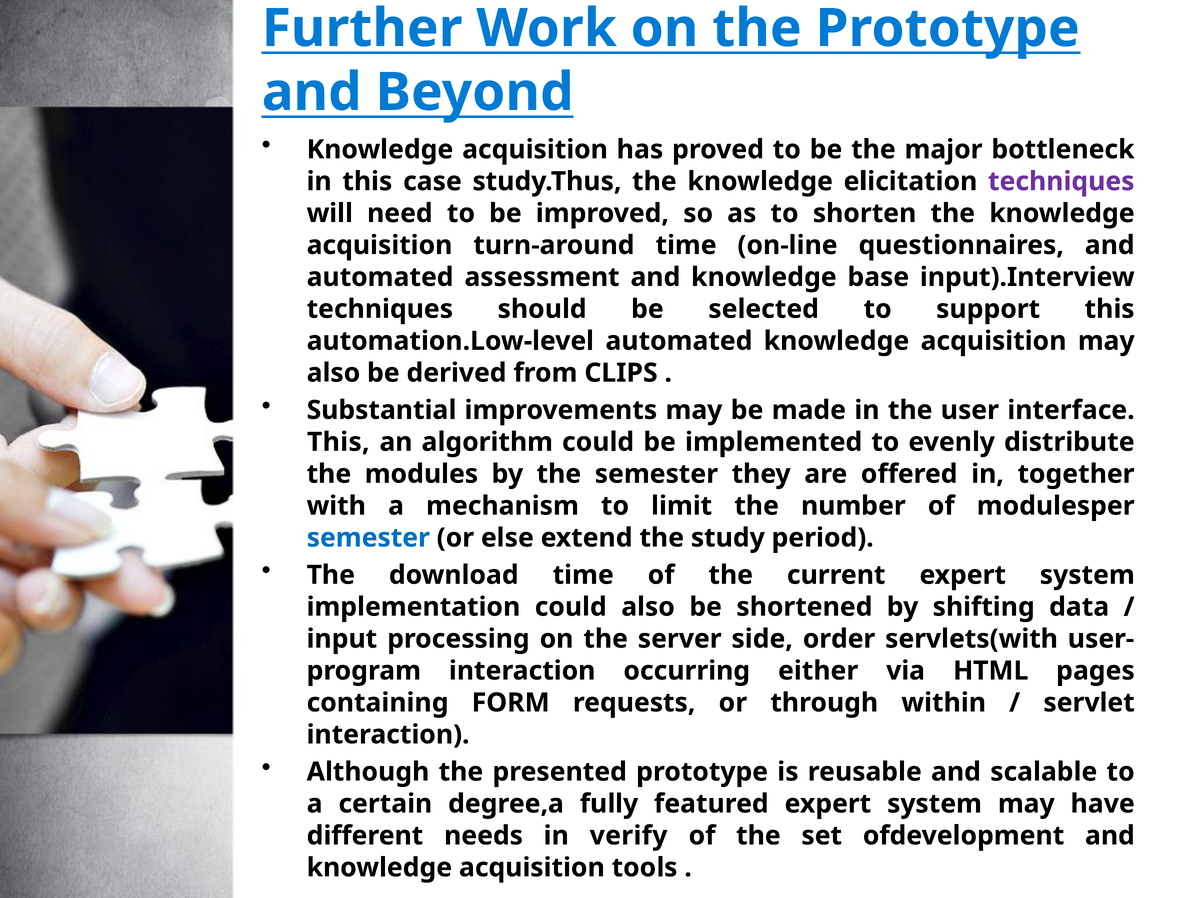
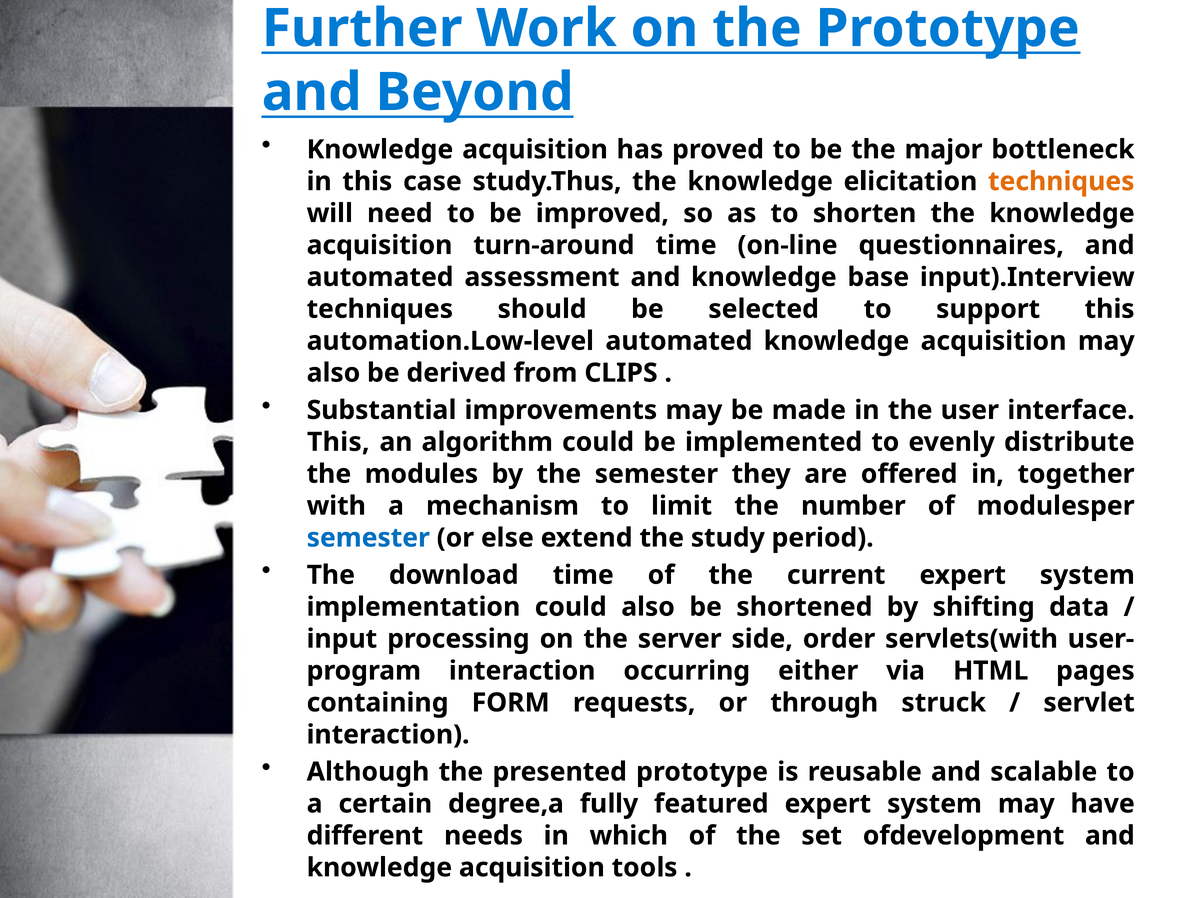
techniques colour: purple -> orange (1061, 181)
within: within -> struck (944, 703)
verify: verify -> which (629, 835)
